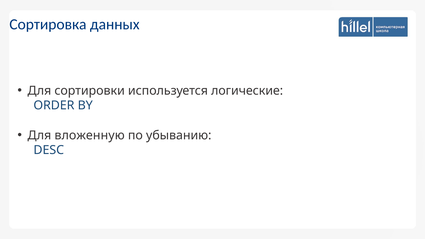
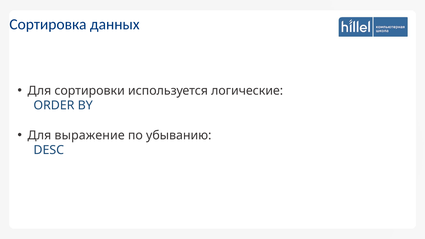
вложенную: вложенную -> выражение (90, 135)
